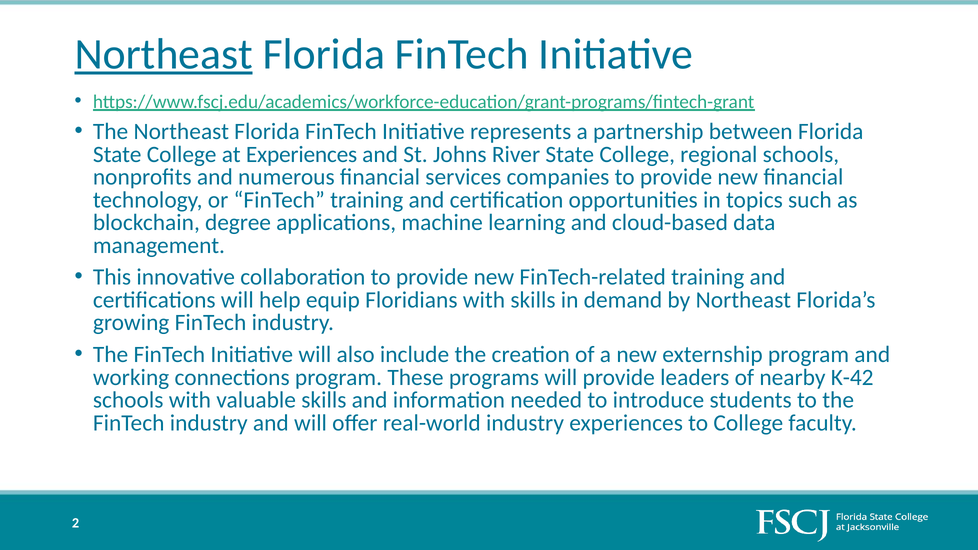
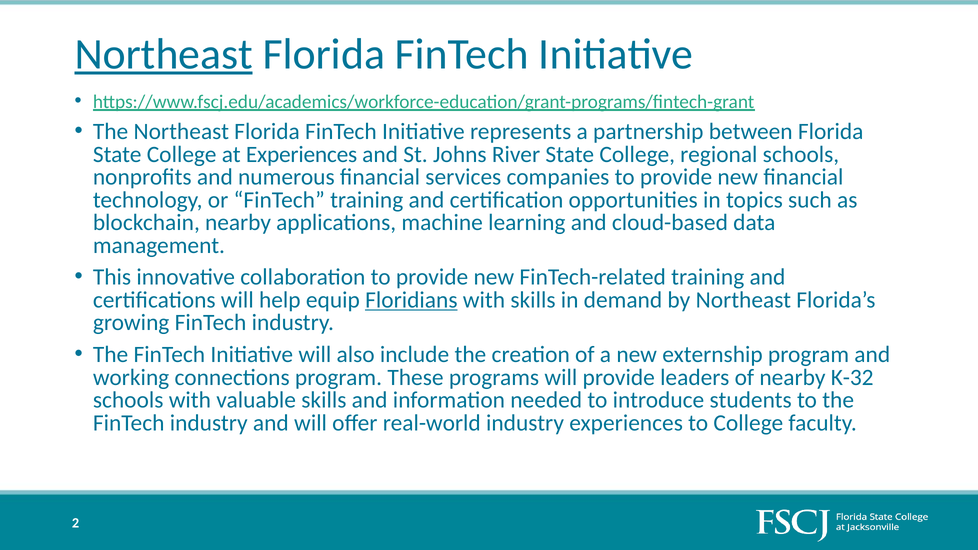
blockchain degree: degree -> nearby (238, 223)
Floridians underline: none -> present (411, 300)
K-42: K-42 -> K-32 (852, 377)
